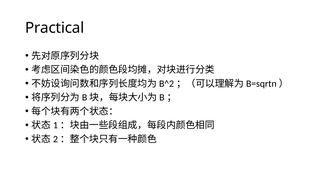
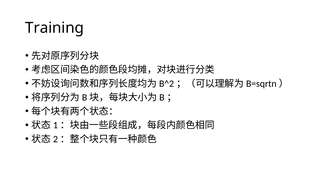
Practical: Practical -> Training (55, 28)
